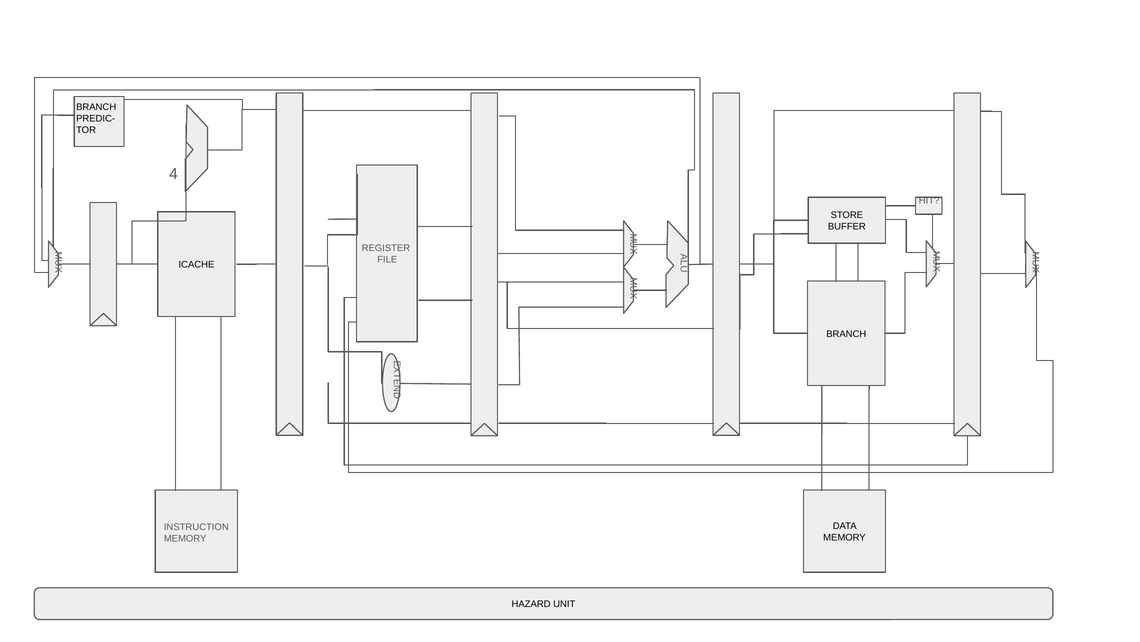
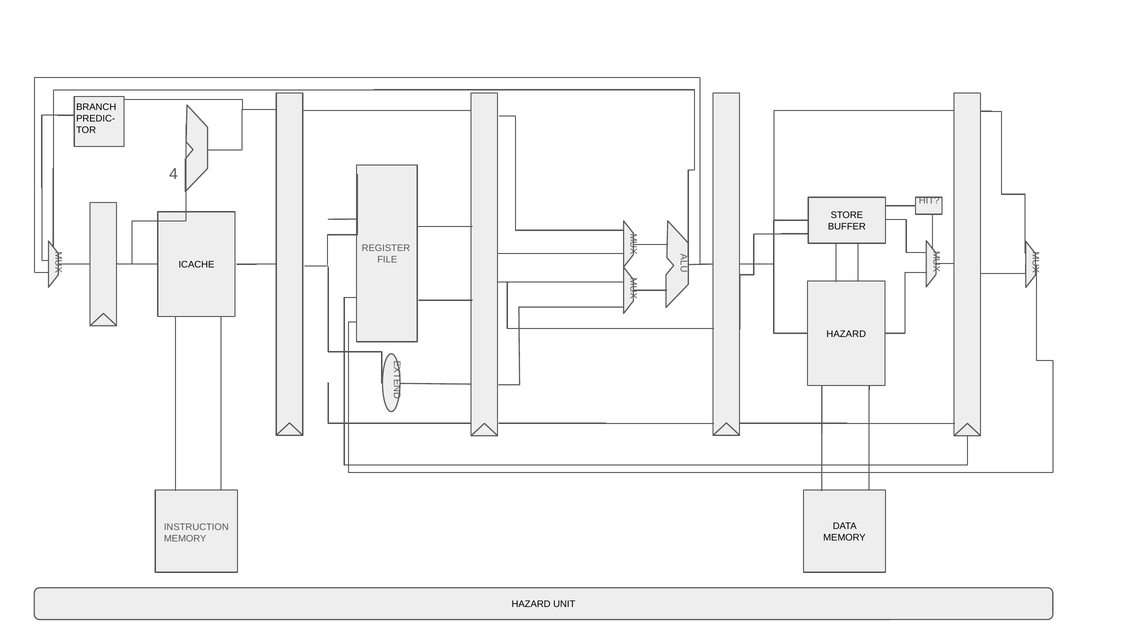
BRANCH: BRANCH -> HAZARD (846, 334)
